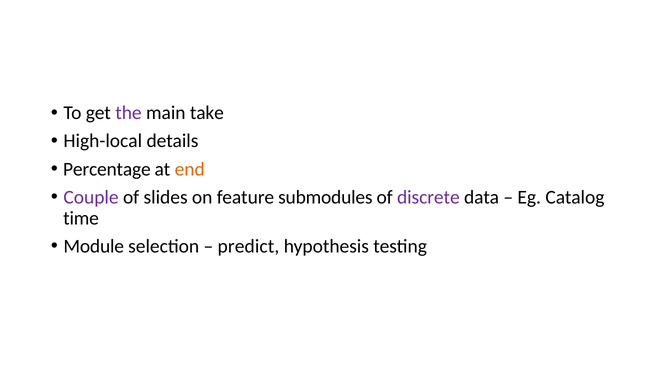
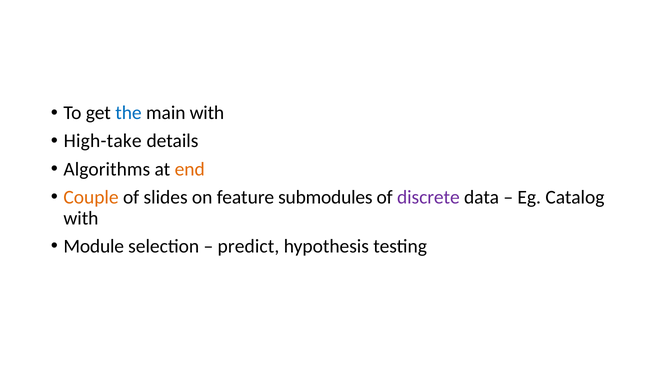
the colour: purple -> blue (128, 113)
main take: take -> with (207, 113)
High-local: High-local -> High-take (103, 141)
Percentage: Percentage -> Algorithms (107, 169)
Couple colour: purple -> orange (91, 197)
time: time -> with (81, 218)
